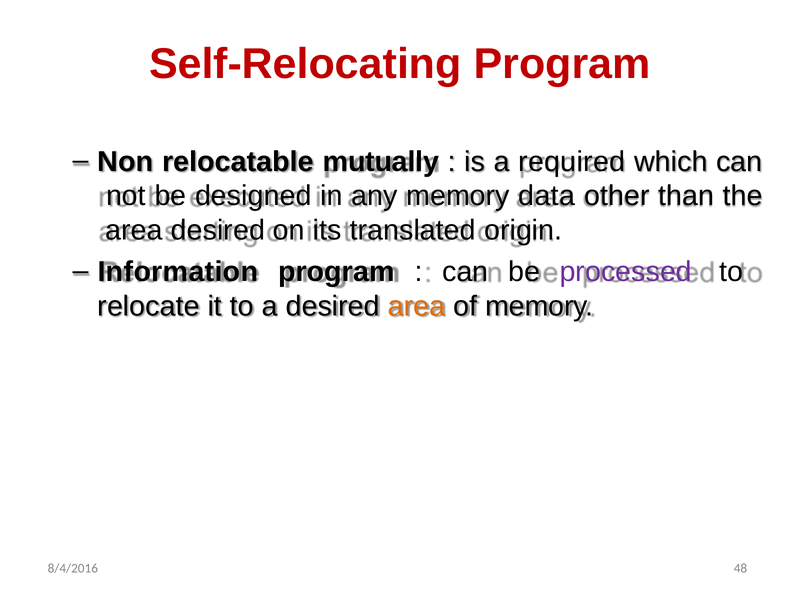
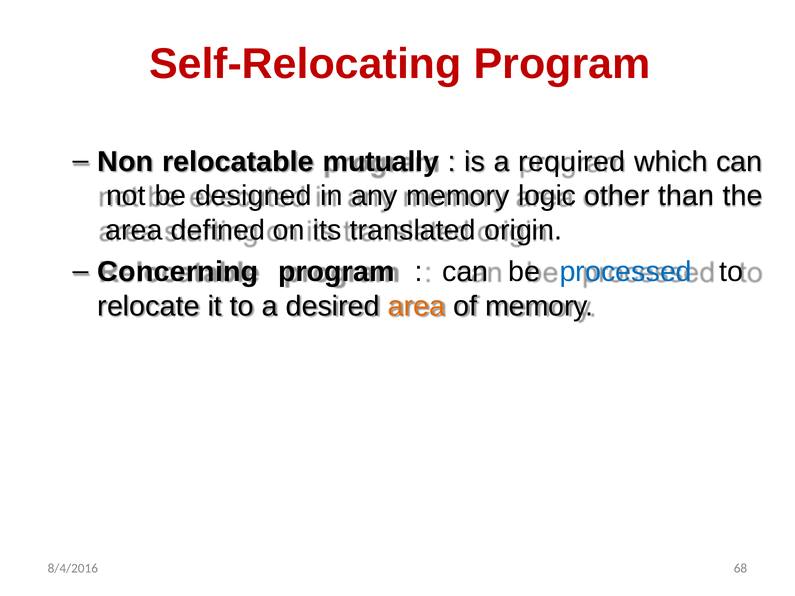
data: data -> logic (547, 196)
area desired: desired -> defined (218, 230)
Information: Information -> Concerning (178, 272)
processed colour: purple -> blue (626, 272)
48: 48 -> 68 (740, 568)
